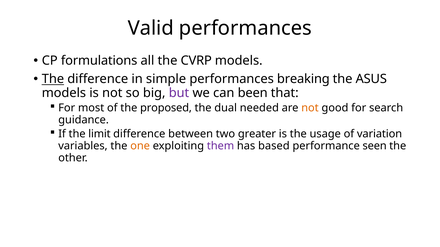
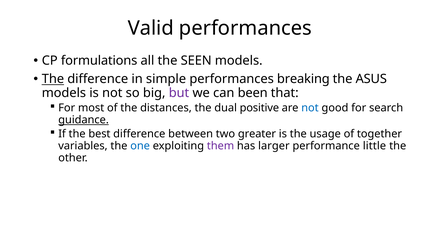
CVRP: CVRP -> SEEN (196, 61)
proposed: proposed -> distances (166, 108)
needed: needed -> positive (259, 108)
not colour: orange -> blue (310, 108)
guidance underline: none -> present (84, 120)
limit: limit -> best (99, 134)
variation: variation -> together (379, 134)
one colour: orange -> blue (140, 146)
based: based -> larger (274, 146)
seen: seen -> little (374, 146)
